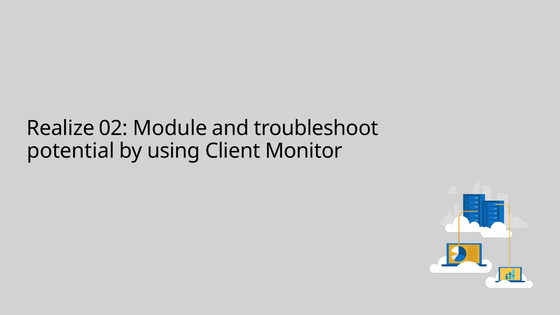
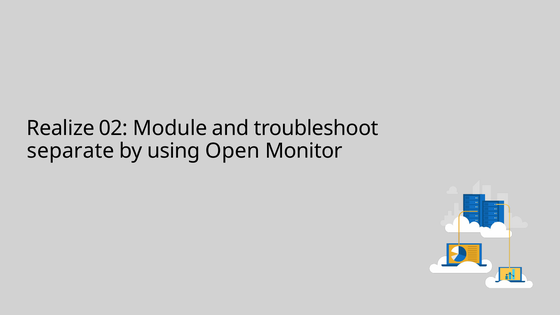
potential: potential -> separate (71, 151)
Client: Client -> Open (233, 151)
